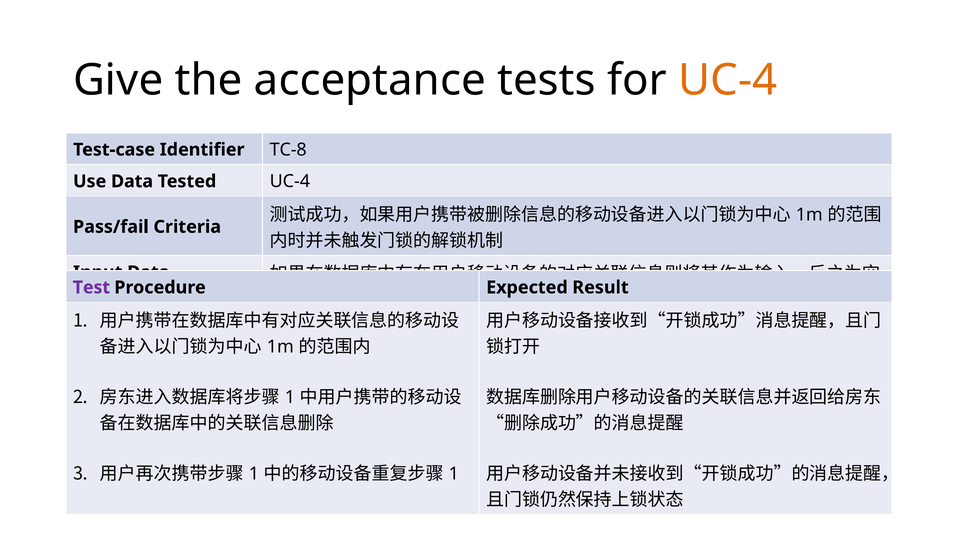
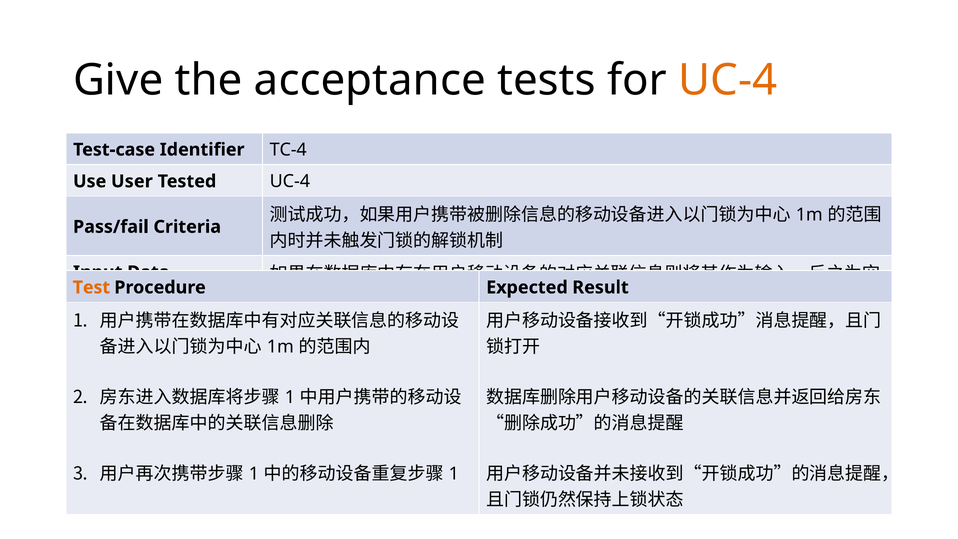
TC-8: TC-8 -> TC-4 (288, 150)
Use Data: Data -> User (132, 181)
Test colour: purple -> orange (91, 287)
